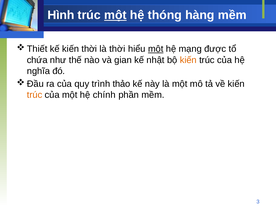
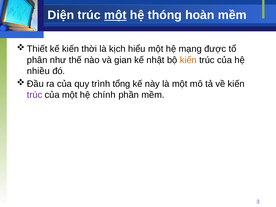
Hình: Hình -> Diện (61, 15)
hàng: hàng -> hoàn (200, 15)
là thời: thời -> kịch (117, 49)
một underline: present -> none (156, 49)
chứa: chứa -> phân (37, 60)
nghĩa: nghĩa -> nhiều (38, 71)
thảo: thảo -> tổng (121, 84)
trúc colour: orange -> purple (35, 95)
